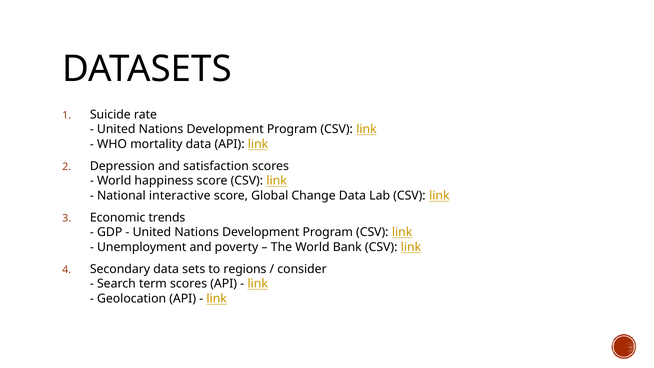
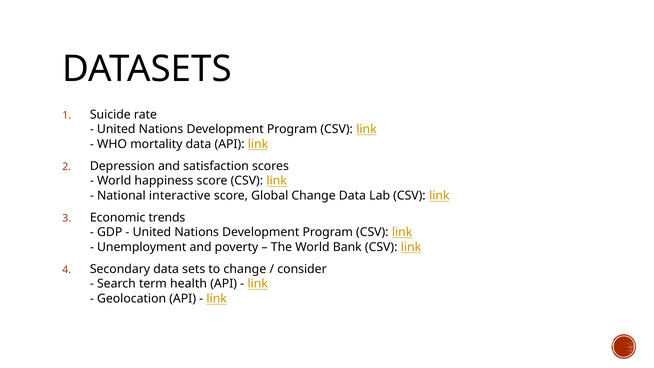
to regions: regions -> change (245, 269)
term scores: scores -> health (189, 284)
